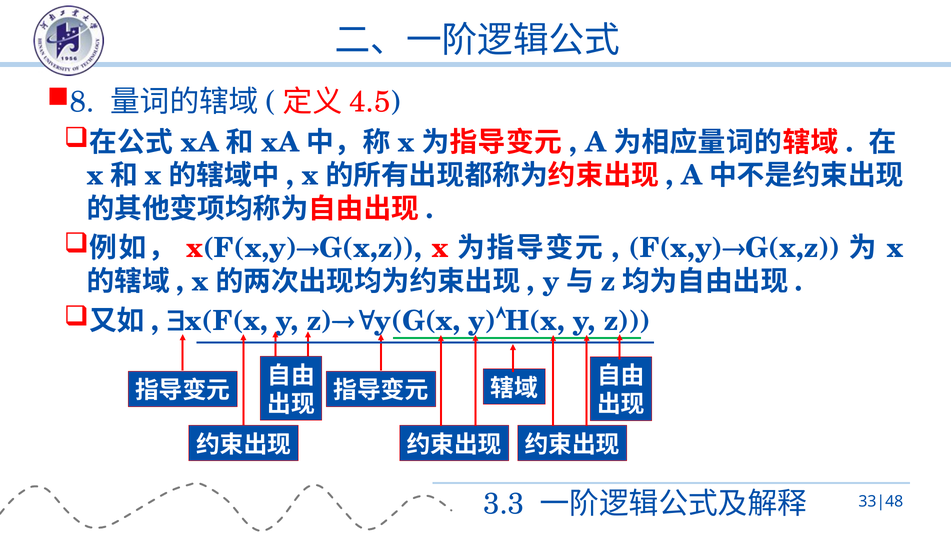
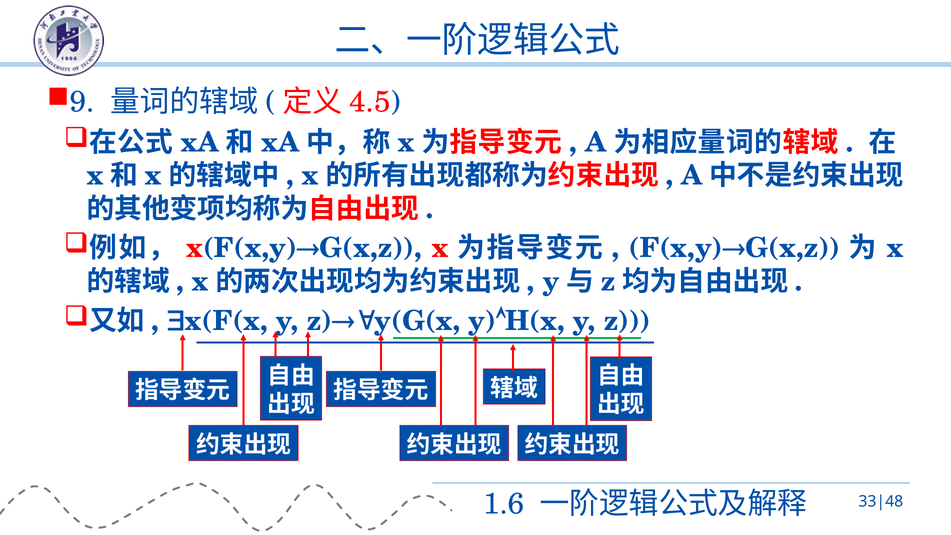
8: 8 -> 9 (82, 102)
3.3: 3.3 -> 1.6 (504, 504)
